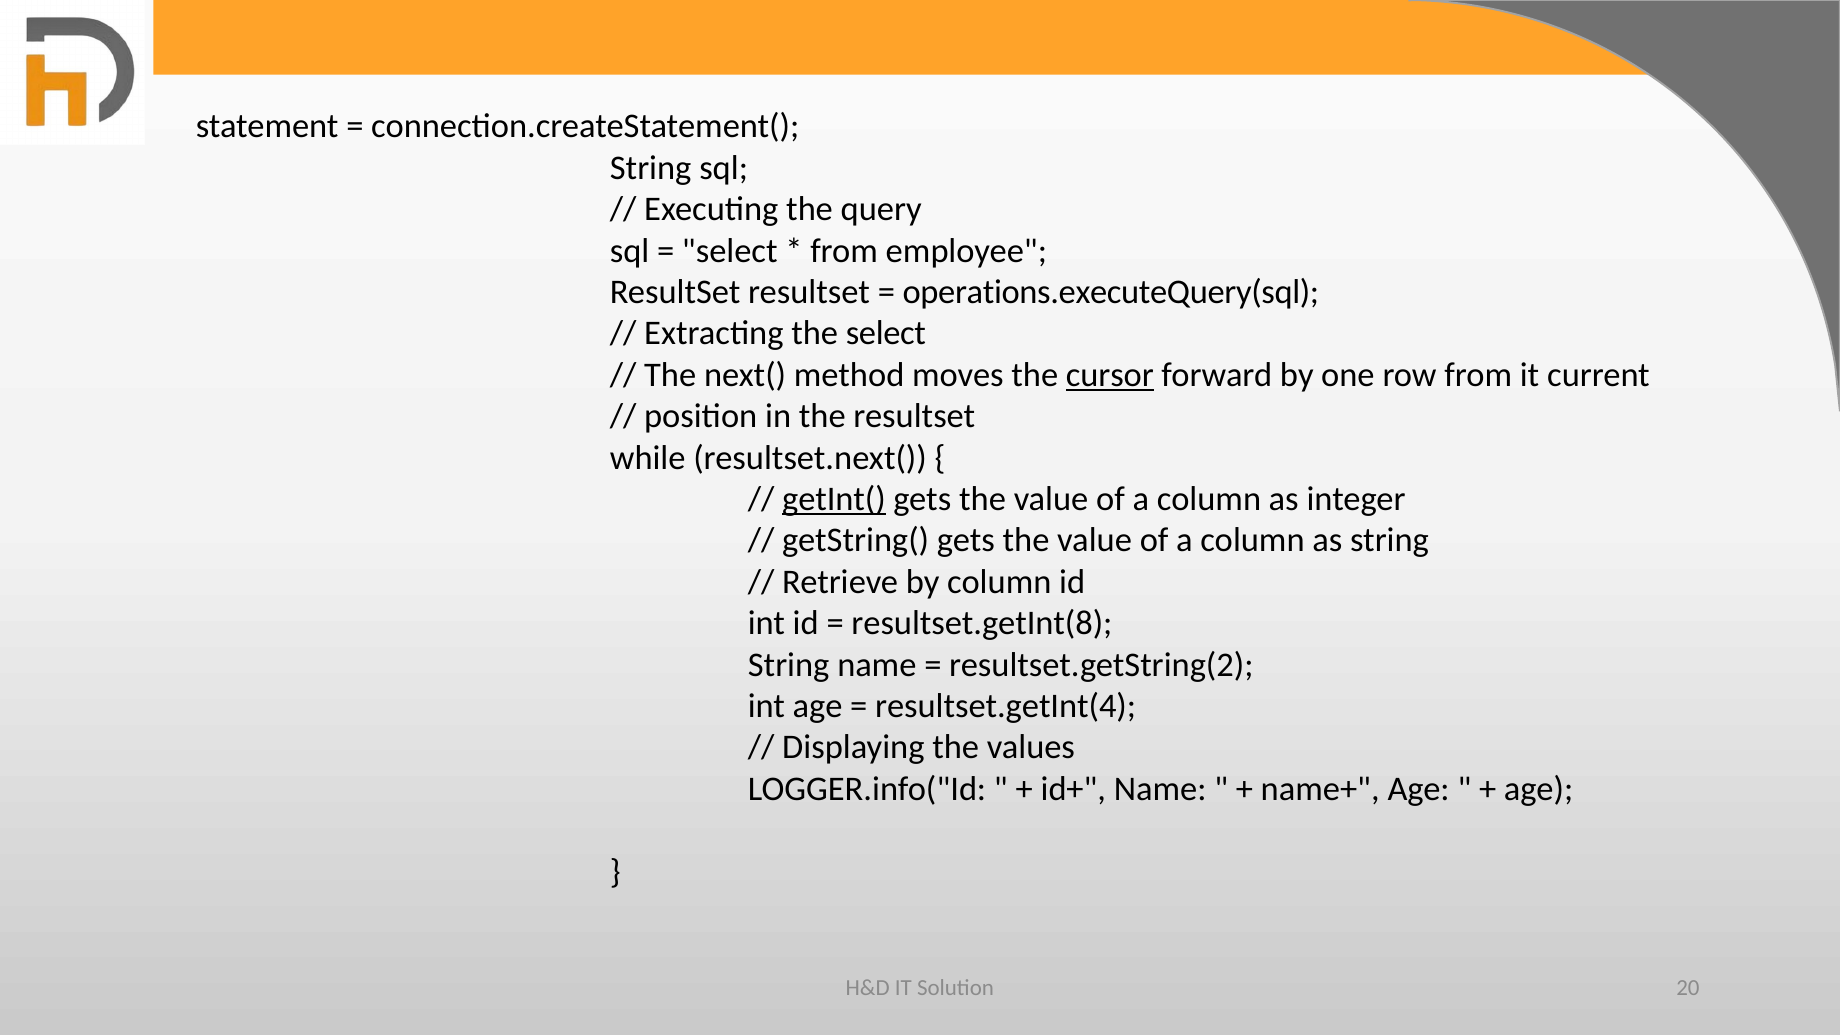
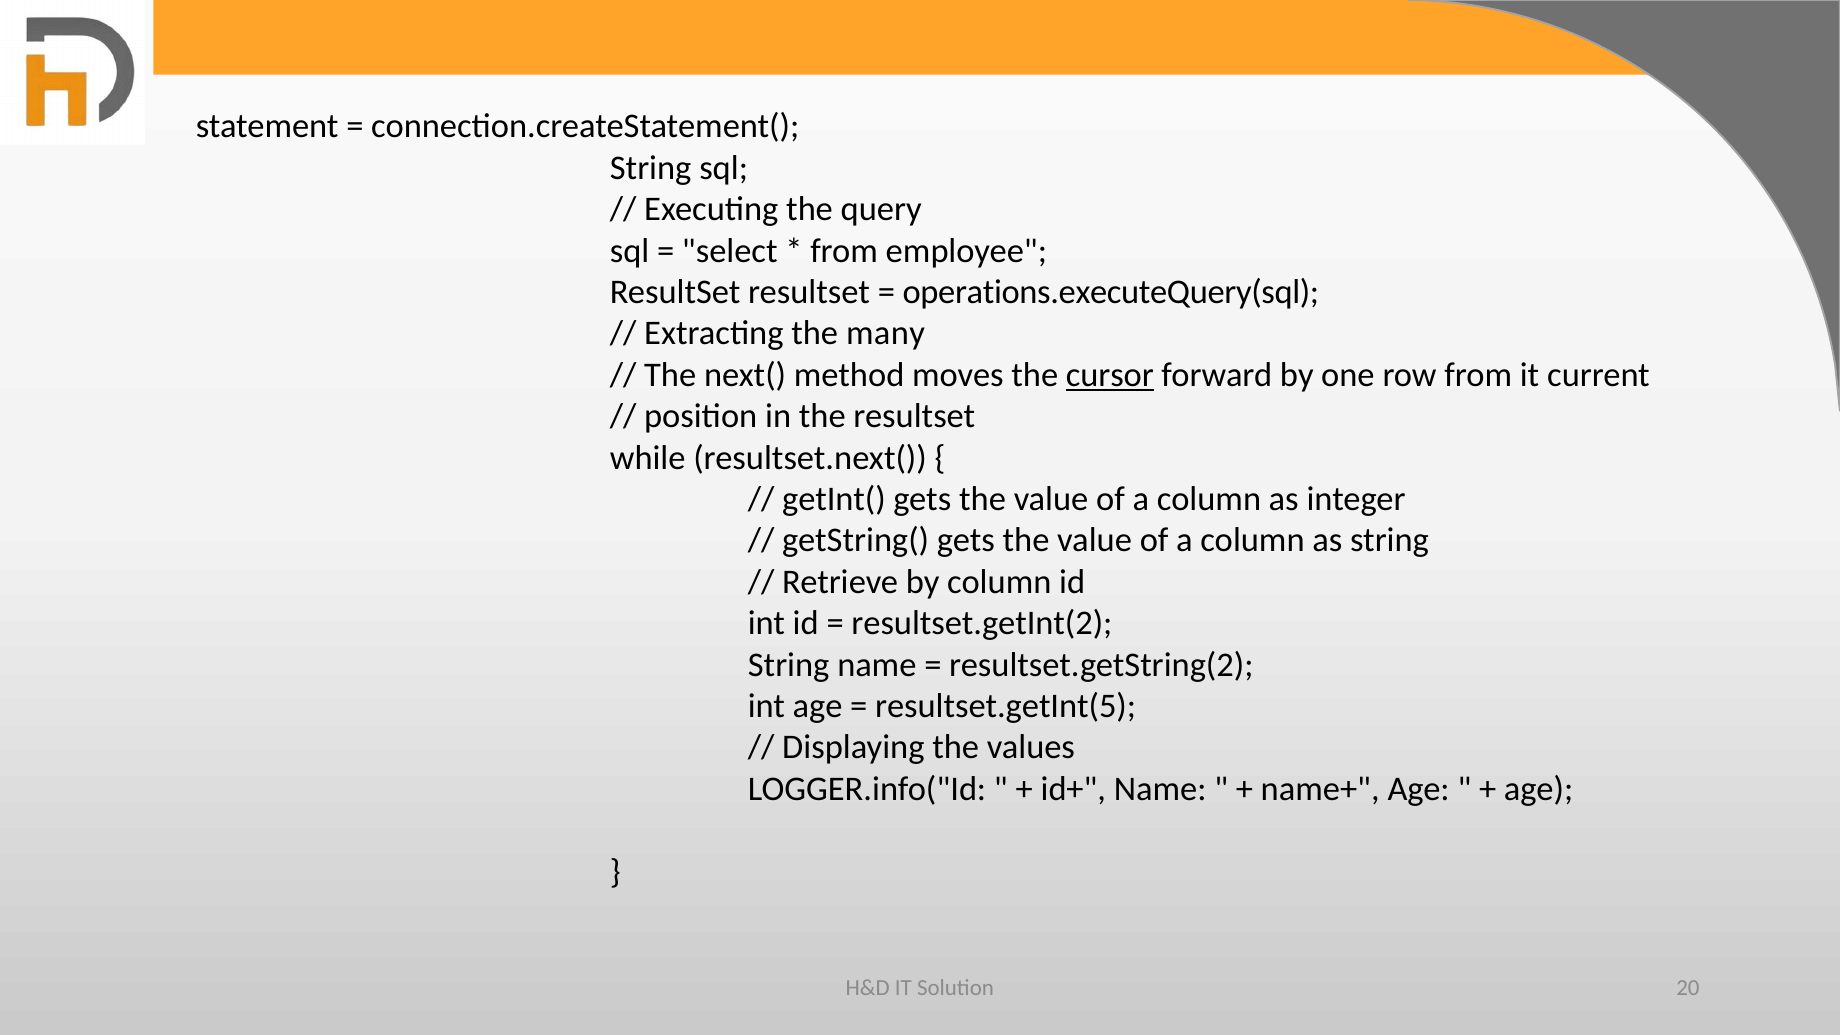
the select: select -> many (886, 334)
getInt( underline: present -> none (834, 499)
resultset.getInt(8: resultset.getInt(8 -> resultset.getInt(2 (982, 623)
resultset.getInt(4: resultset.getInt(4 -> resultset.getInt(5 (1006, 706)
